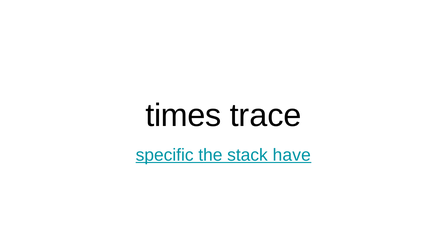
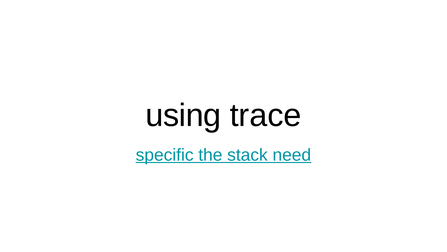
times: times -> using (183, 115)
have: have -> need (292, 155)
